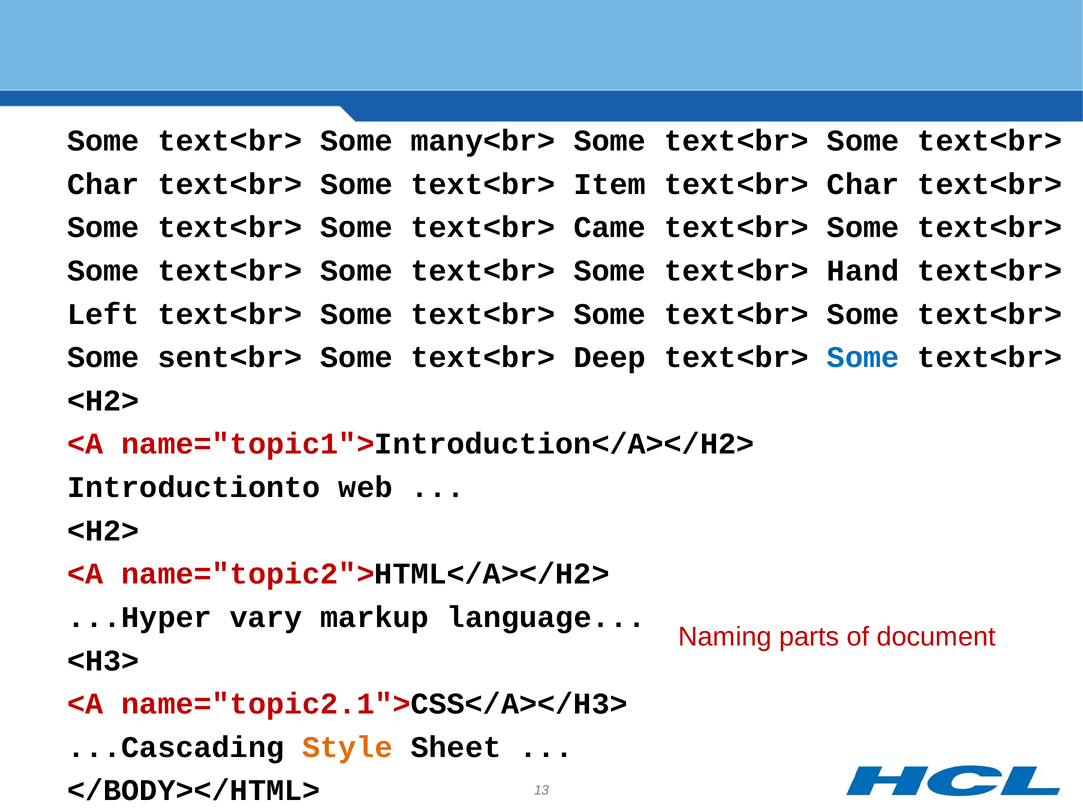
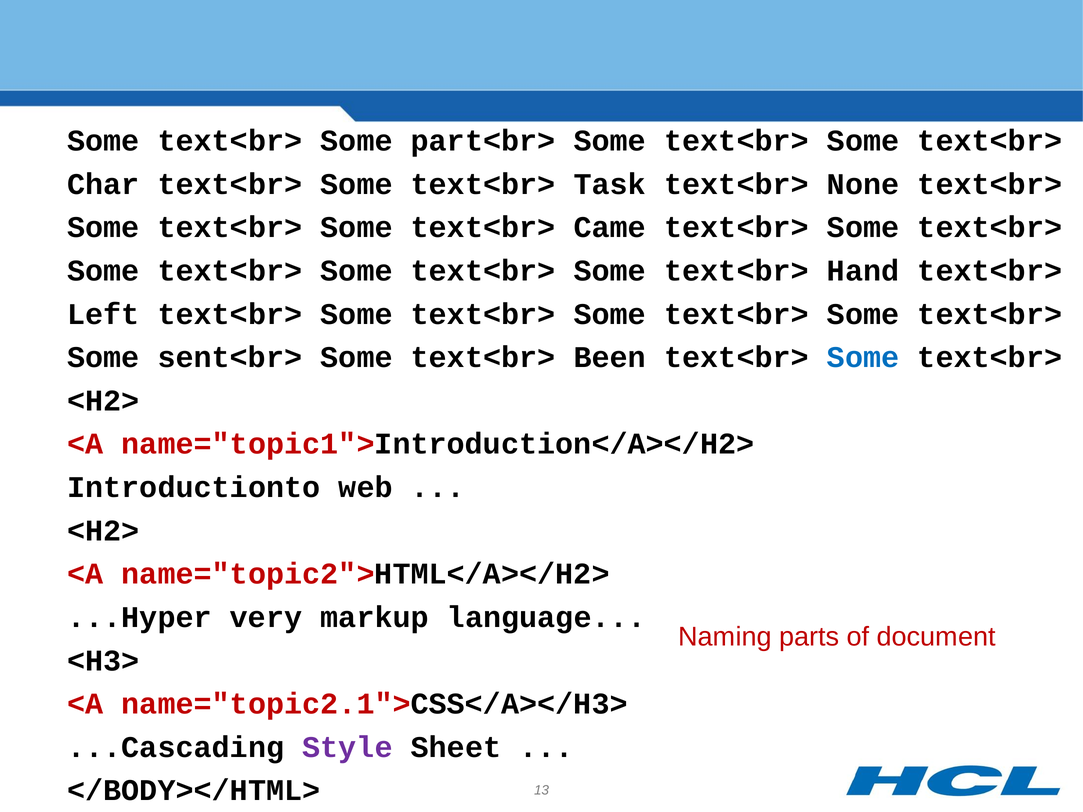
many<br>: many<br> -> part<br> (483, 141)
Item: Item -> Task (610, 184)
Char: Char -> None (863, 184)
Deep: Deep -> Been (610, 358)
vary: vary -> very (266, 617)
Style colour: orange -> purple (347, 747)
